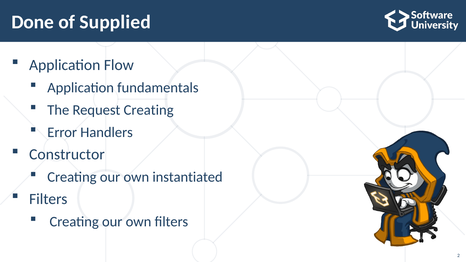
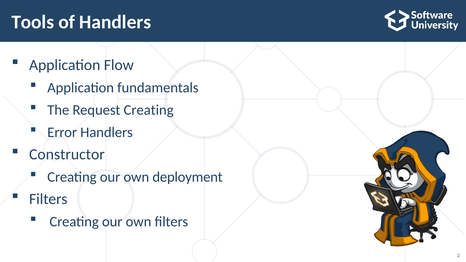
Done: Done -> Tools (33, 22)
of Supplied: Supplied -> Handlers (115, 22)
instantiated: instantiated -> deployment (188, 177)
